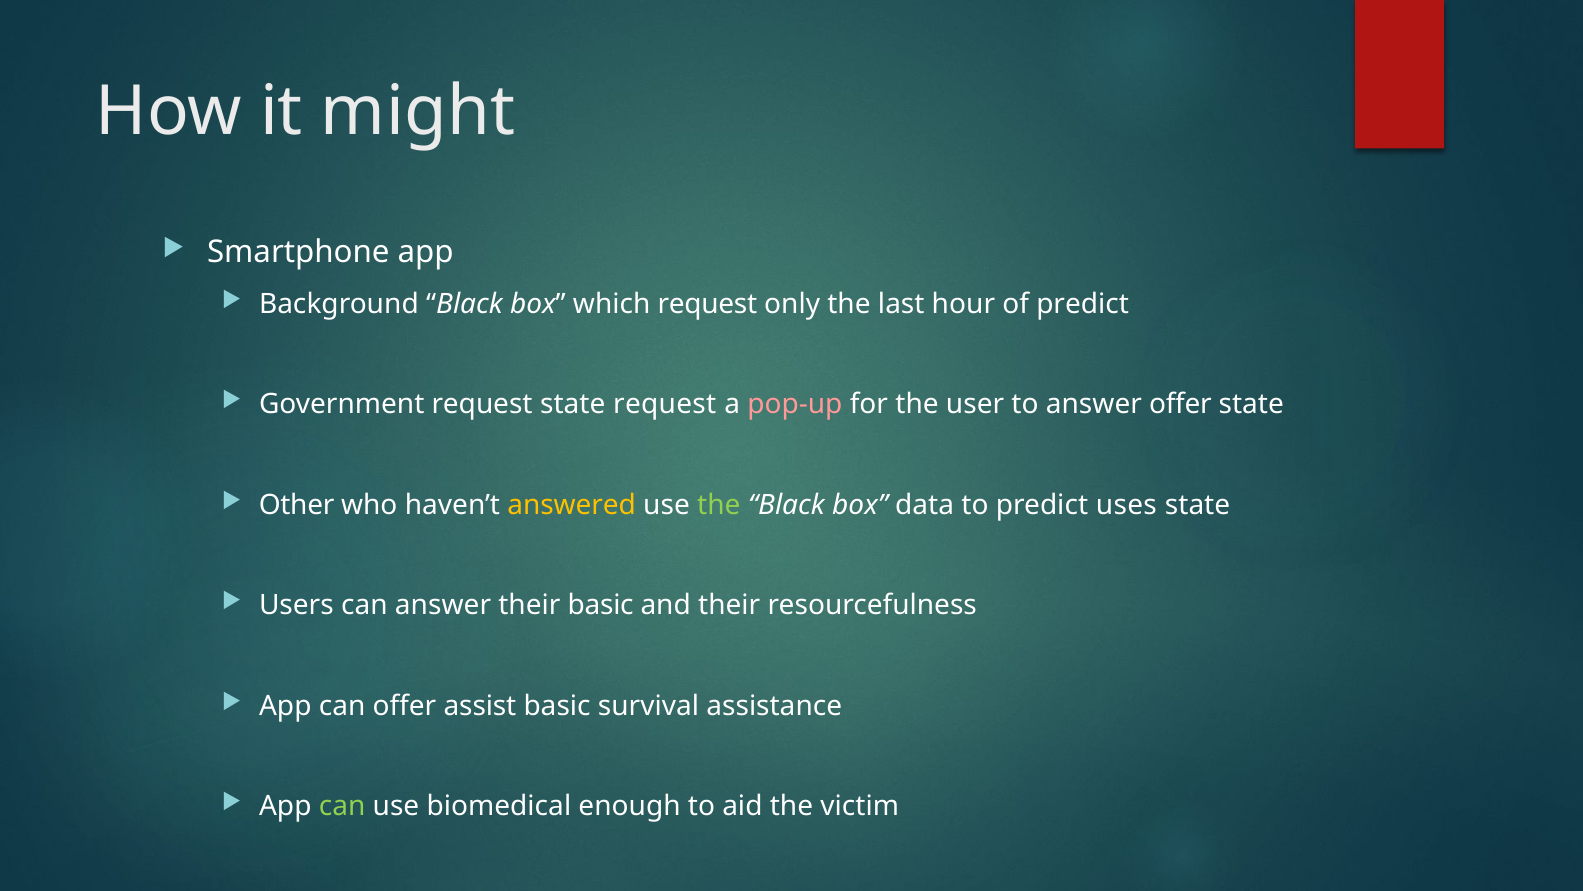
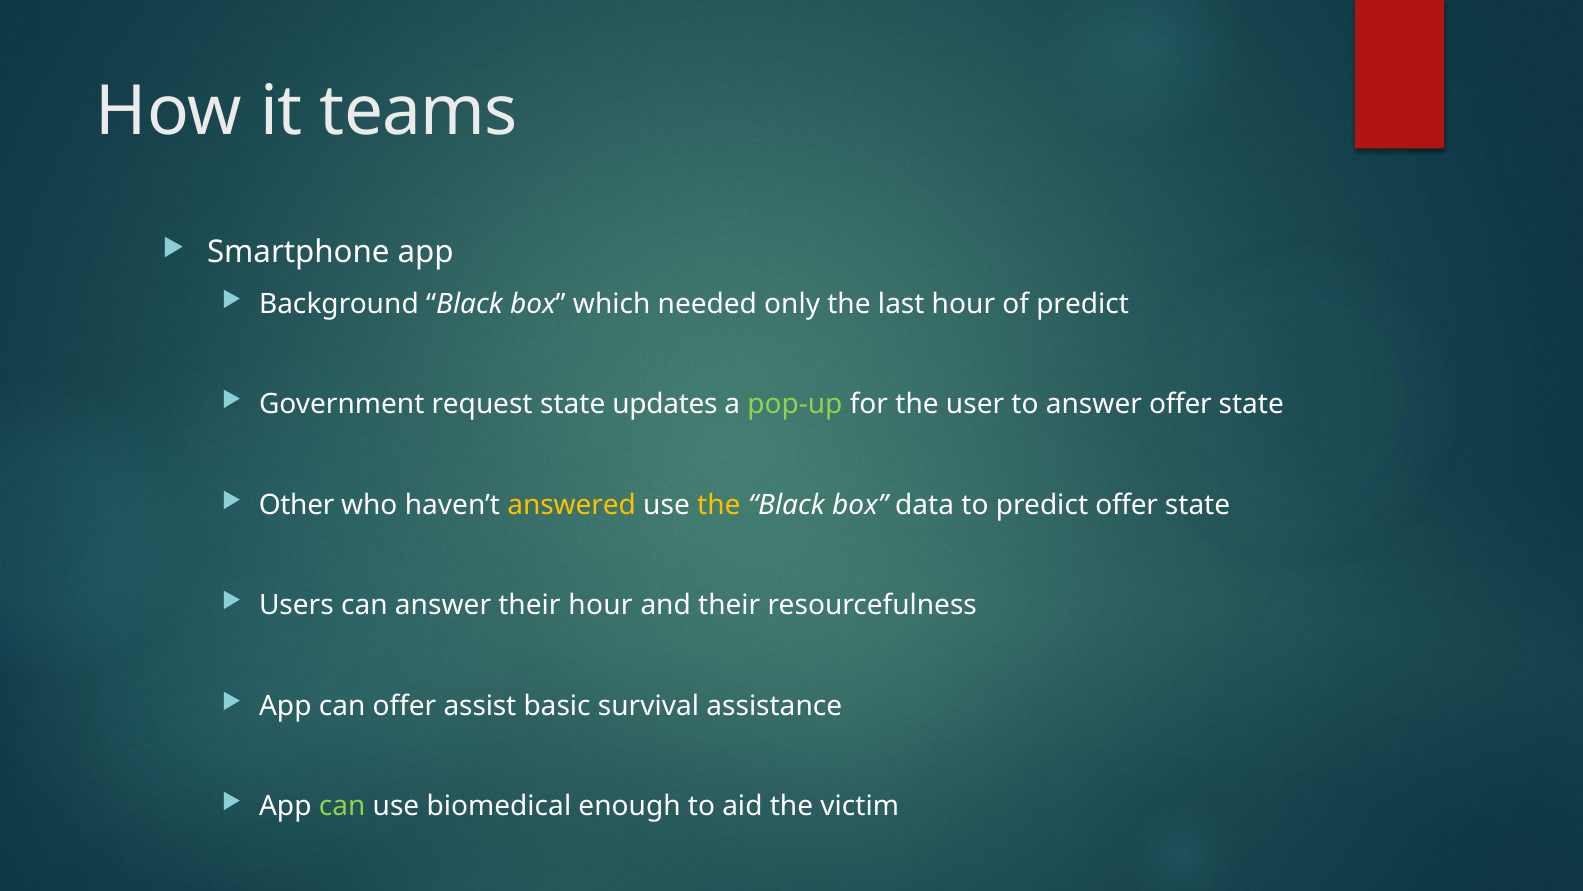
might: might -> teams (419, 111)
which request: request -> needed (707, 304)
state request: request -> updates (665, 404)
pop-up colour: pink -> light green (795, 404)
the colour: light green -> yellow (719, 505)
predict uses: uses -> offer (1127, 505)
their basic: basic -> hour (600, 605)
